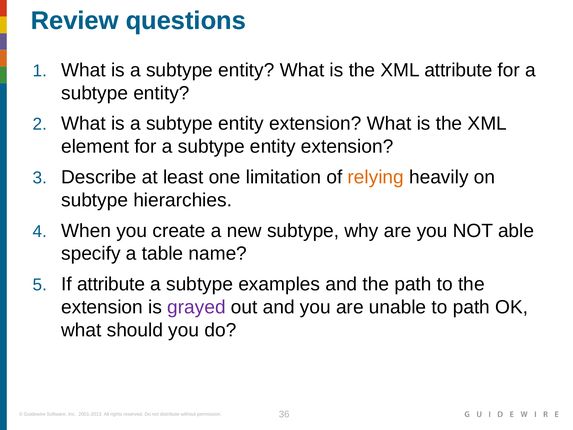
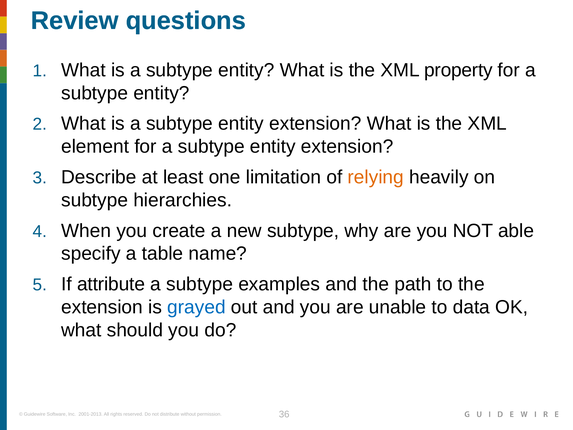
XML attribute: attribute -> property (458, 70)
grayed colour: purple -> blue (196, 307)
to path: path -> data (471, 307)
